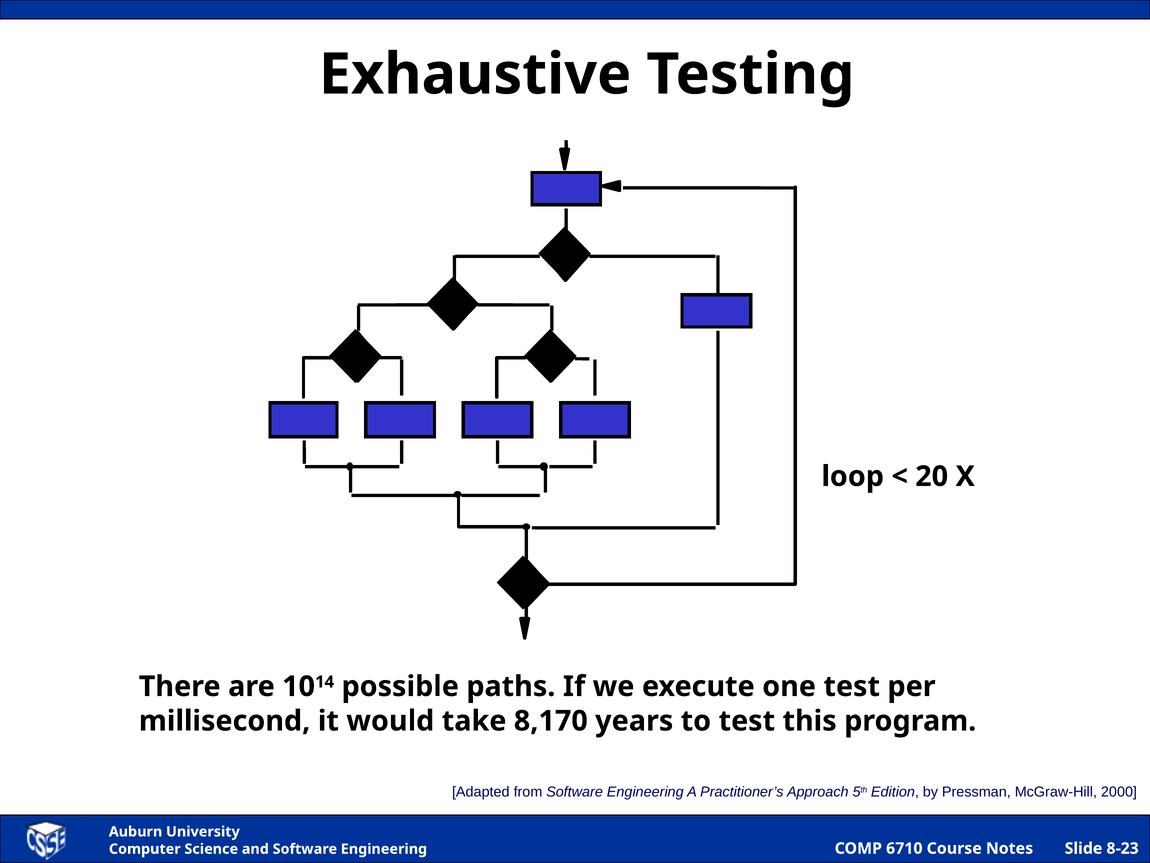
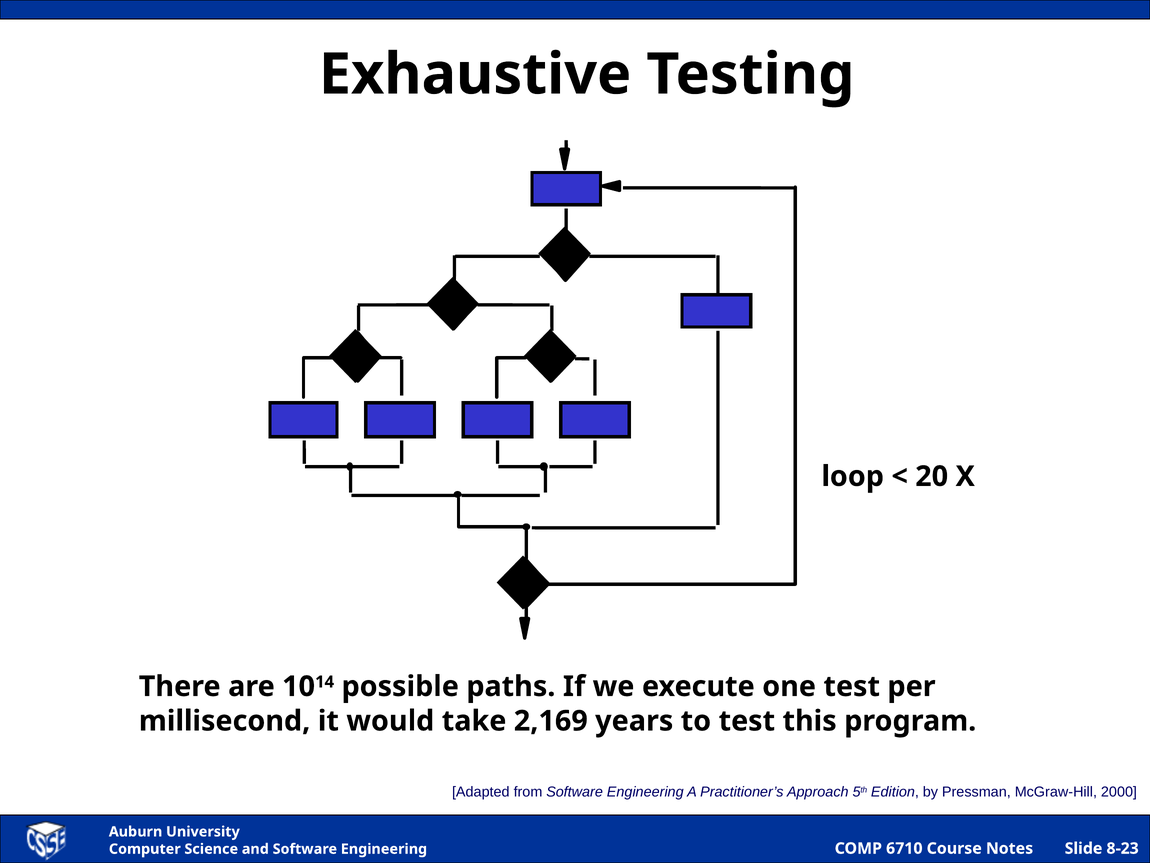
8,170: 8,170 -> 2,169 (551, 721)
